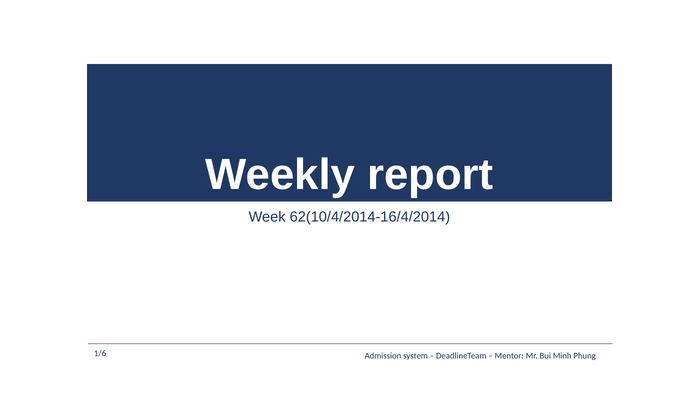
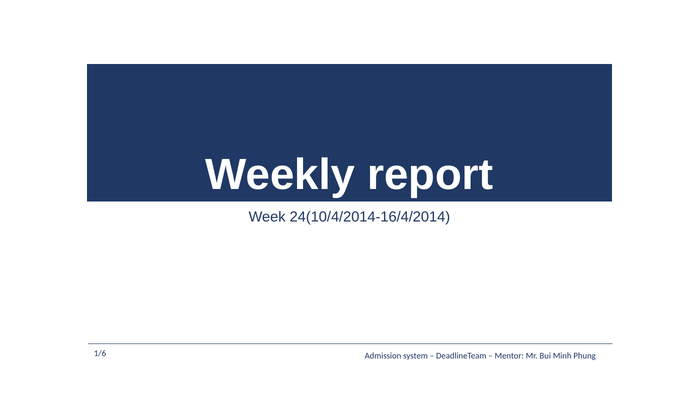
62(10/4/2014-16/4/2014: 62(10/4/2014-16/4/2014 -> 24(10/4/2014-16/4/2014 (370, 217)
